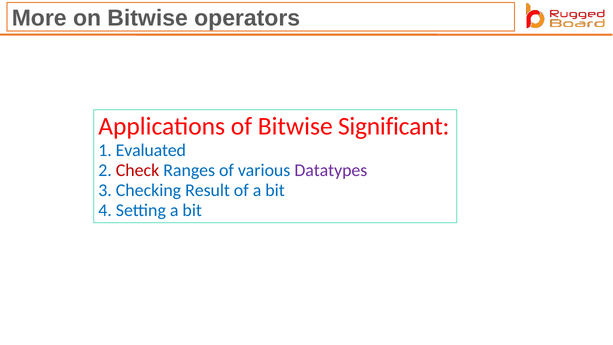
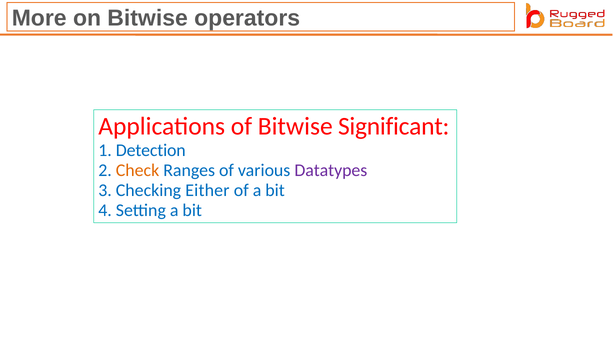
Evaluated: Evaluated -> Detection (151, 150)
Check colour: red -> orange (138, 170)
Result: Result -> Either (207, 190)
